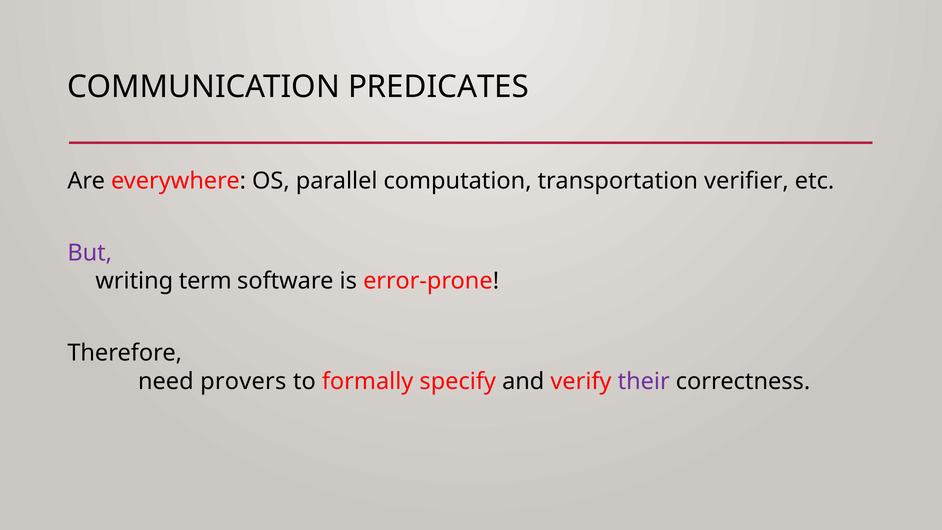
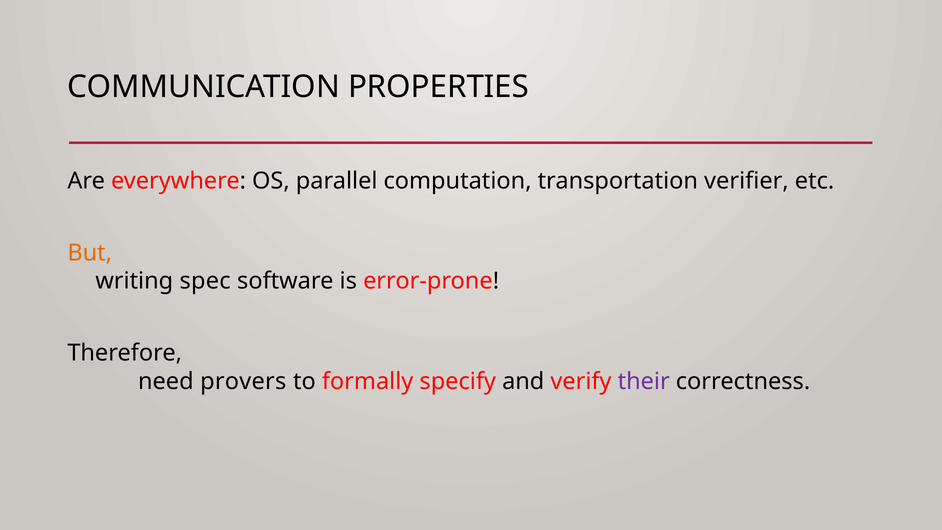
PREDICATES: PREDICATES -> PROPERTIES (439, 87)
But colour: purple -> orange (90, 253)
term: term -> spec (205, 281)
